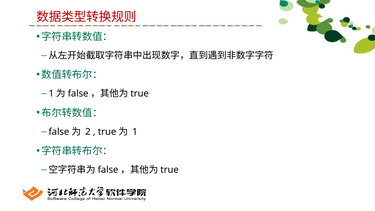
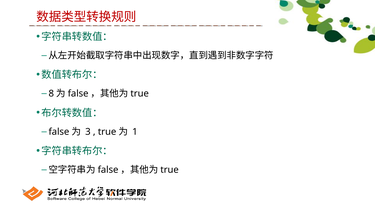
1: 1 -> 8 (51, 94)
2: 2 -> 3 (88, 132)
